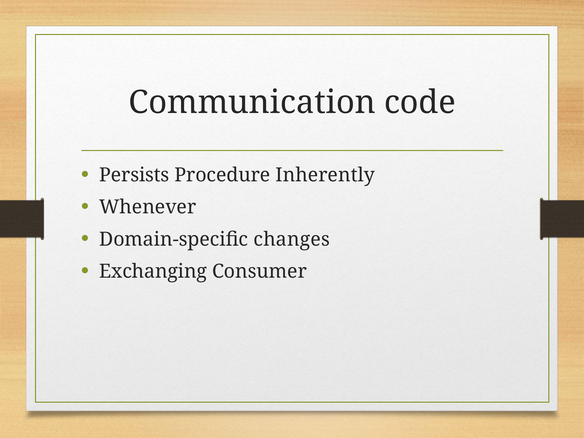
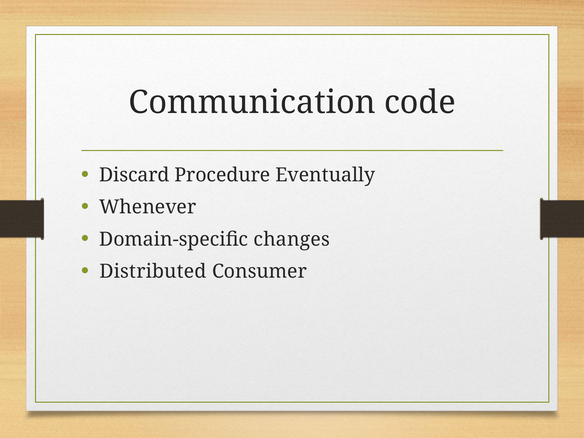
Persists: Persists -> Discard (134, 175)
Inherently: Inherently -> Eventually (325, 175)
Exchanging: Exchanging -> Distributed (153, 271)
